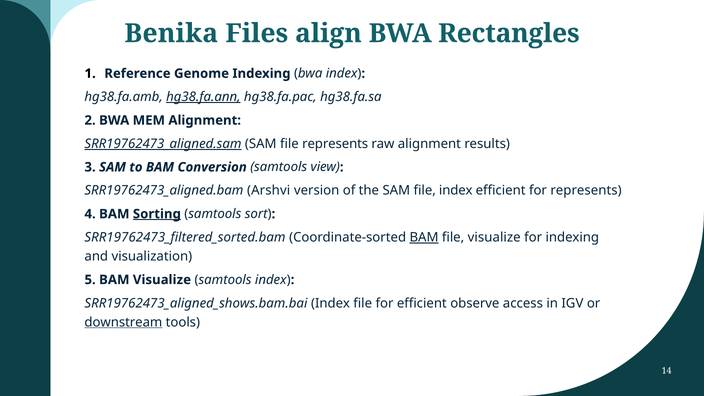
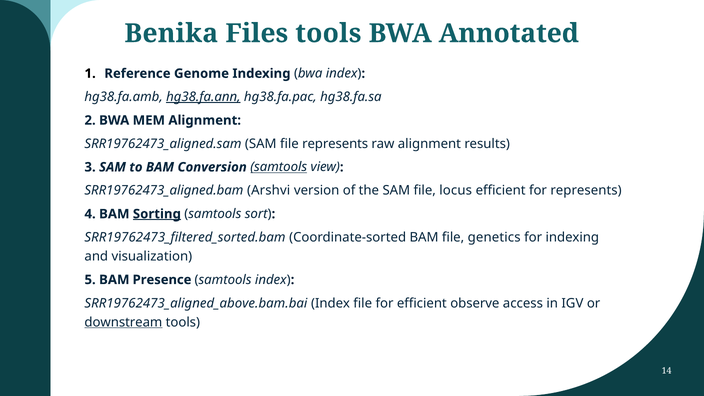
Files align: align -> tools (328, 33)
Rectangles: Rectangles -> Annotated (509, 33)
SRR19762473_aligned.sam underline: present -> none (163, 144)
samtools underline: none -> present (279, 167)
file index: index -> locus (456, 191)
BAM underline: present -> none (424, 237)
file visualize: visualize -> genetics (494, 237)
BAM Visualize: Visualize -> Presence (162, 280)
SRR19762473_aligned_shows.bam.bai: SRR19762473_aligned_shows.bam.bai -> SRR19762473_aligned_above.bam.bai (196, 303)
